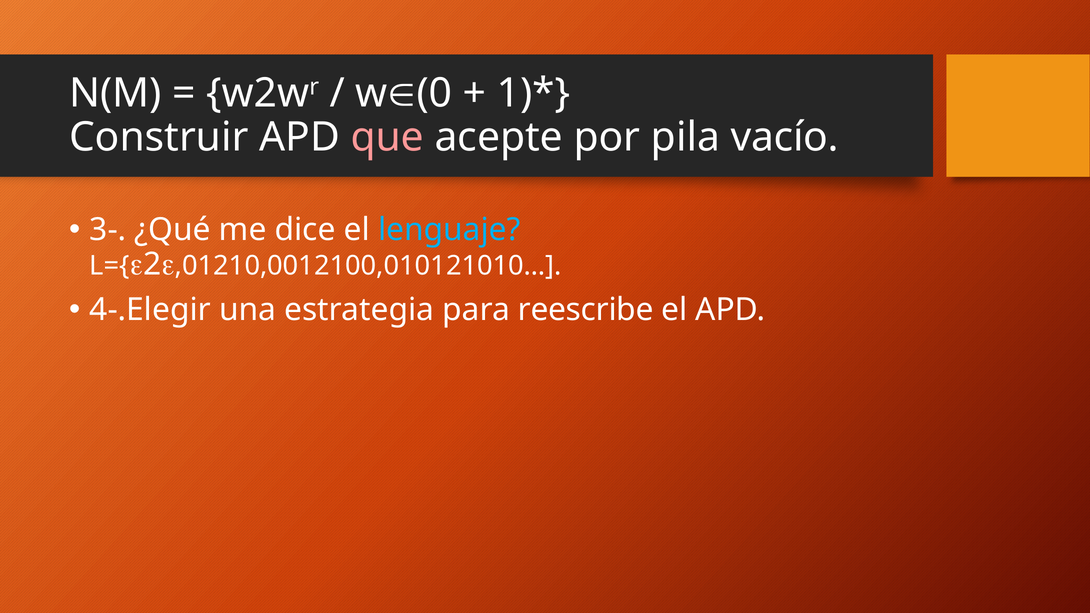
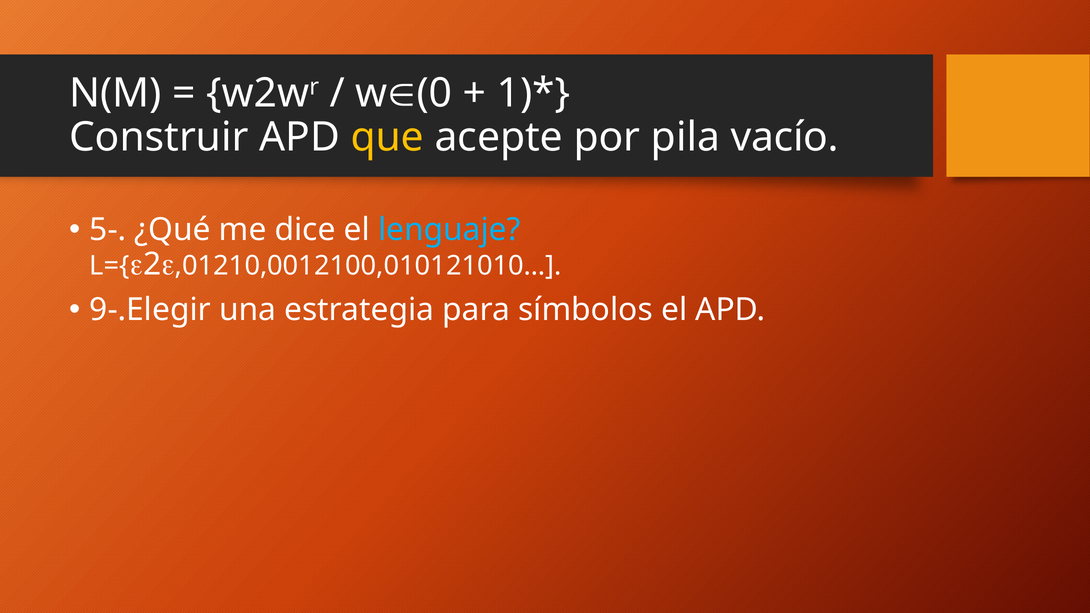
que colour: pink -> yellow (387, 137)
3-: 3- -> 5- (108, 230)
4-.Elegir: 4-.Elegir -> 9-.Elegir (150, 310)
reescribe: reescribe -> símbolos (586, 310)
